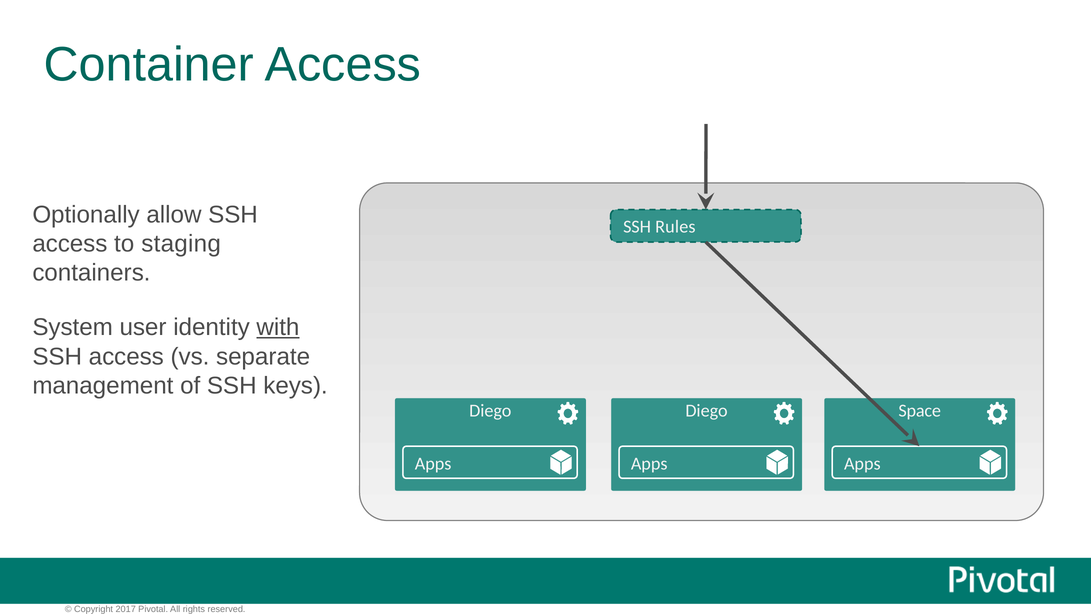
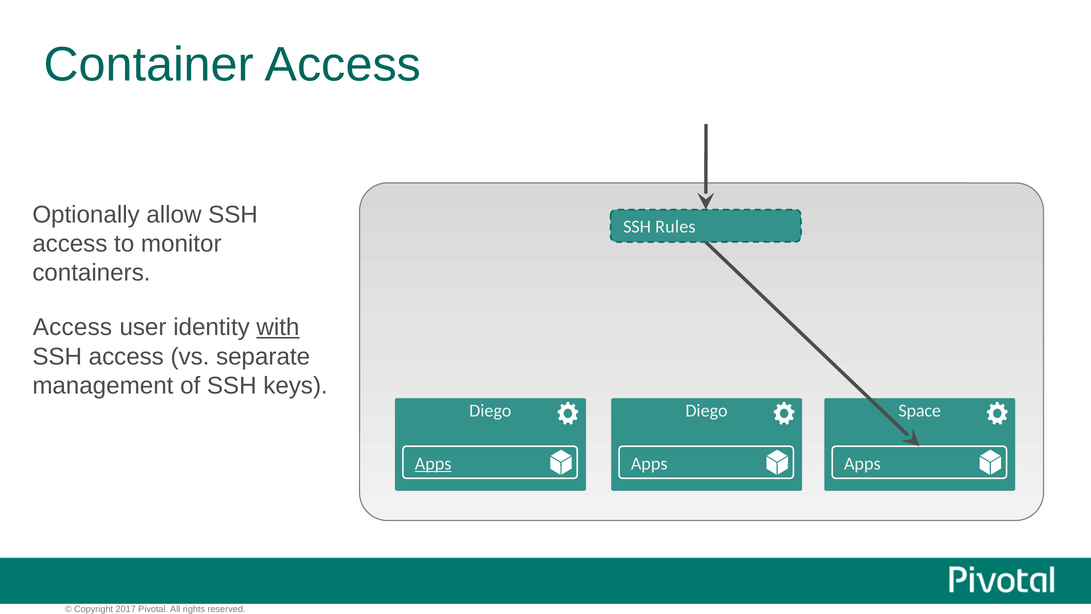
staging: staging -> monitor (181, 244)
System: System -> Access (72, 327)
Apps underline: none -> present (433, 463)
